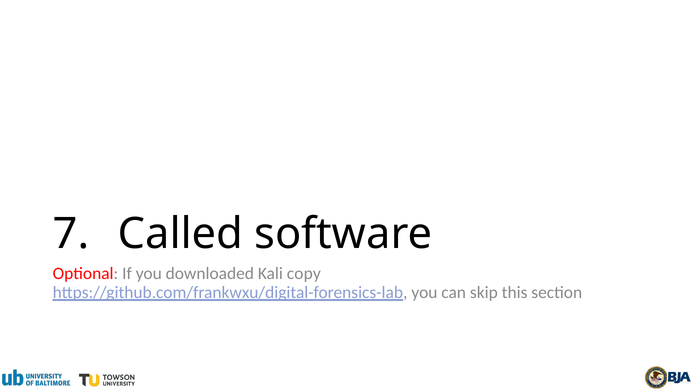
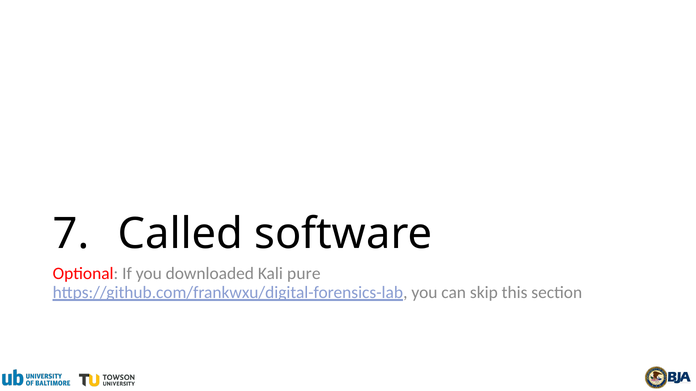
copy: copy -> pure (304, 274)
